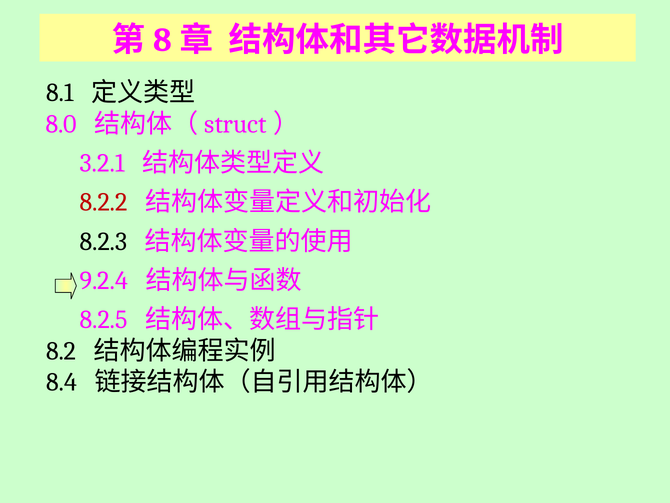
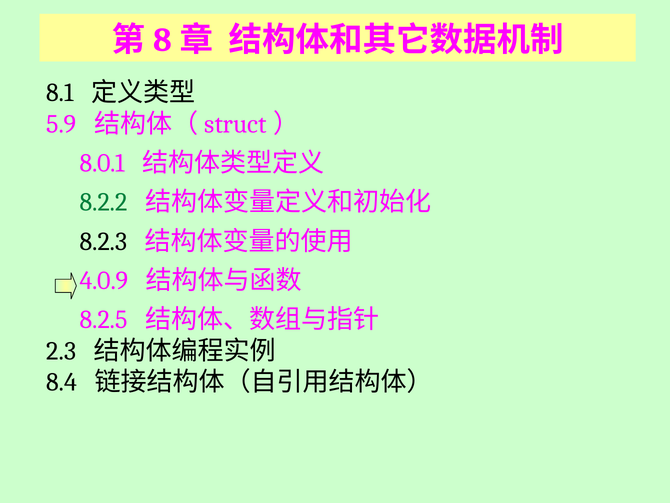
8.0: 8.0 -> 5.9 (61, 124)
3.2.1: 3.2.1 -> 8.0.1 (102, 163)
8.2.2 colour: red -> green (104, 202)
9.2.4: 9.2.4 -> 4.0.9 (104, 280)
8.2: 8.2 -> 2.3 (61, 351)
